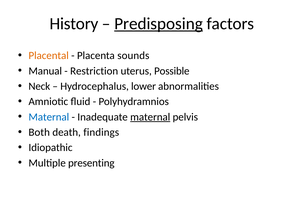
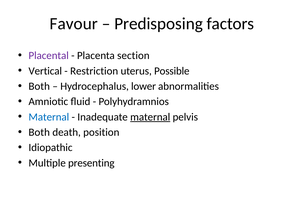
History: History -> Favour (74, 24)
Predisposing underline: present -> none (159, 24)
Placental colour: orange -> purple (49, 55)
sounds: sounds -> section (133, 55)
Manual: Manual -> Vertical (45, 71)
Neck: Neck -> Both (39, 86)
findings: findings -> position (101, 132)
